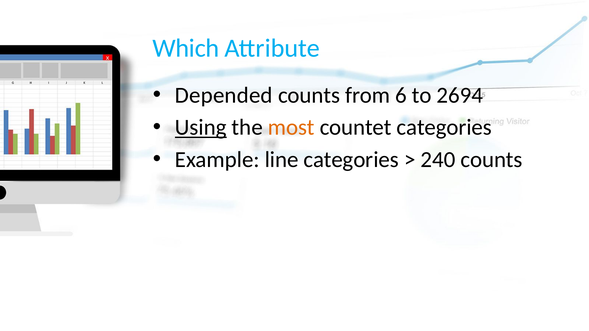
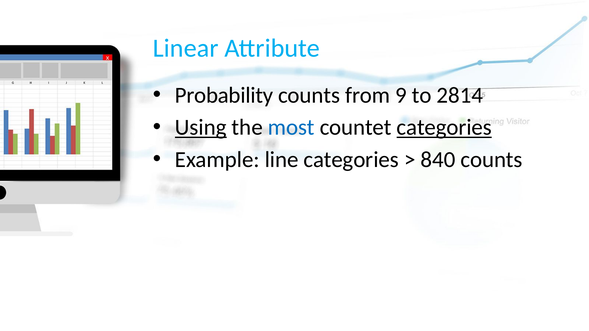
Which: Which -> Linear (186, 48)
Depended: Depended -> Probability (224, 95)
6: 6 -> 9 (401, 95)
2694: 2694 -> 2814 (460, 95)
most colour: orange -> blue (291, 128)
categories underline: none -> present (444, 128)
240: 240 -> 840 (438, 160)
